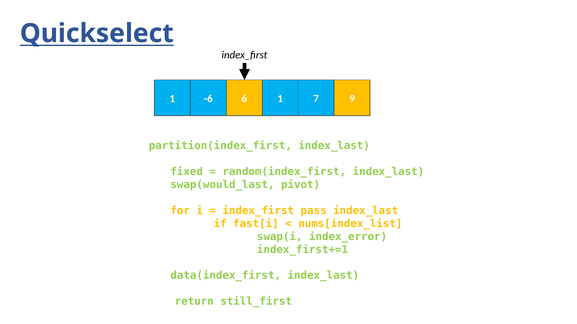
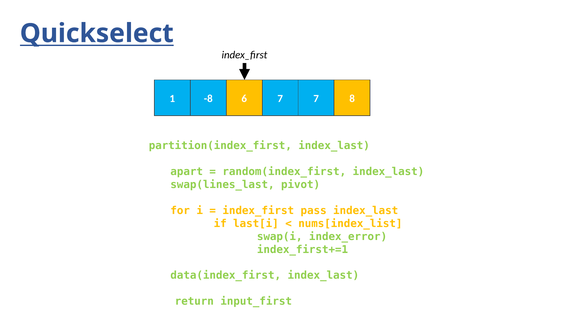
-6: -6 -> -8 (208, 99)
6 1: 1 -> 7 (280, 99)
9: 9 -> 8 (352, 99)
fixed: fixed -> apart (187, 172)
swap(would_last: swap(would_last -> swap(lines_last (222, 185)
fast[i: fast[i -> last[i (256, 224)
still_first: still_first -> input_first (256, 302)
